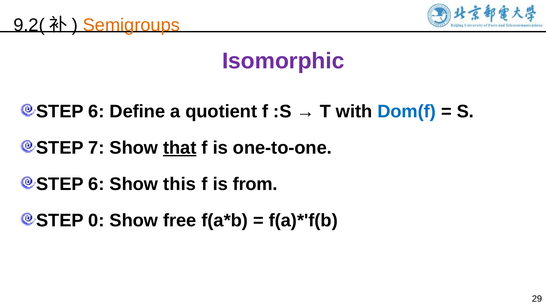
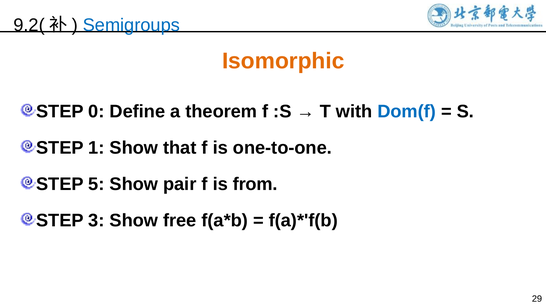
Semigroups colour: orange -> blue (131, 25)
Isomorphic colour: purple -> orange (283, 61)
6: 6 -> 0 (96, 111)
quotient: quotient -> theorem (221, 111)
7: 7 -> 1 (96, 148)
that underline: present -> none (180, 148)
6: 6 -> 5 (96, 184)
this: this -> pair (180, 184)
0: 0 -> 3 (96, 221)
